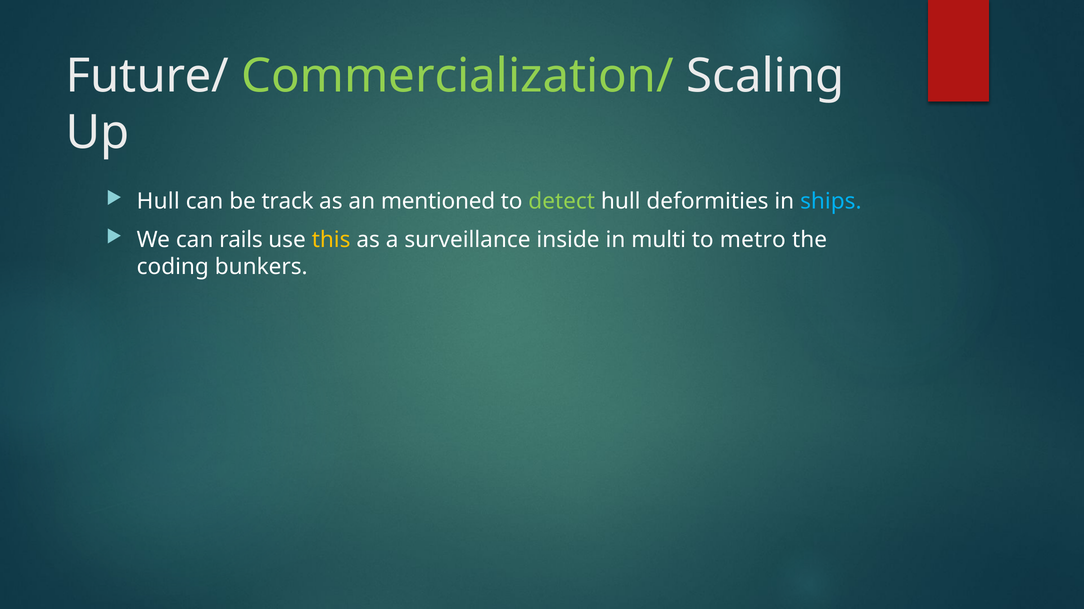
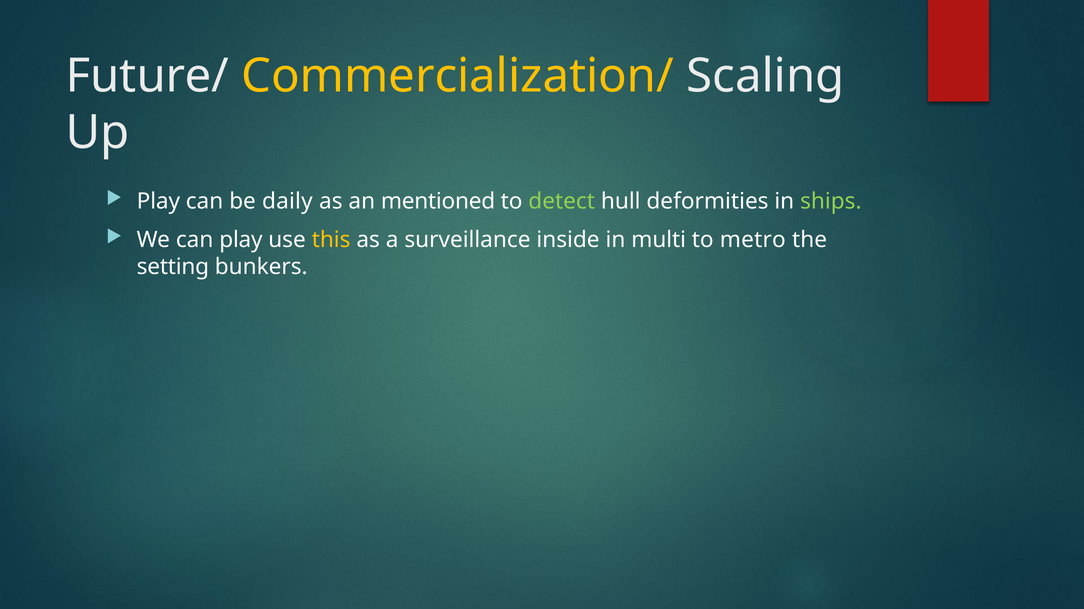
Commercialization/ colour: light green -> yellow (458, 76)
Hull: Hull -> Play (158, 202)
track: track -> daily (287, 202)
ships colour: light blue -> light green (831, 202)
can rails: rails -> play (241, 240)
coding: coding -> setting (173, 267)
